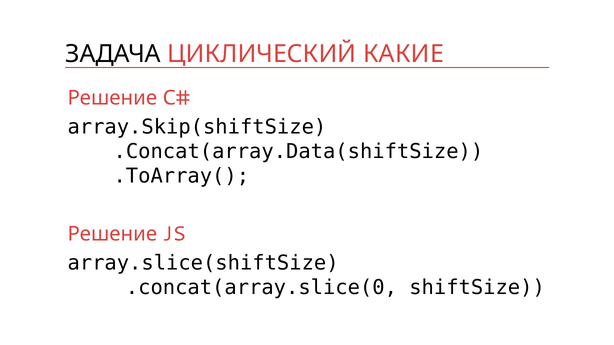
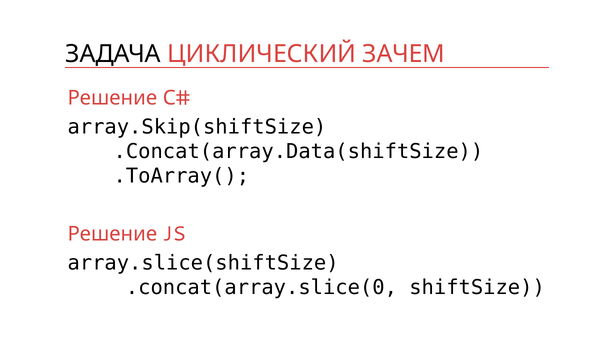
КАКИЕ: КАКИЕ -> ЗАЧЕМ (404, 54)
